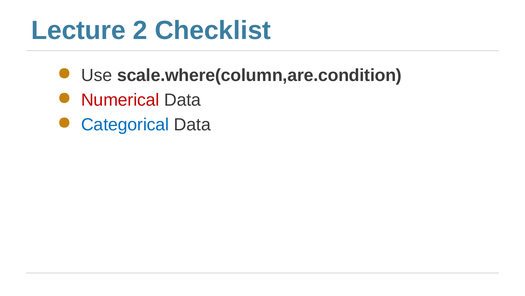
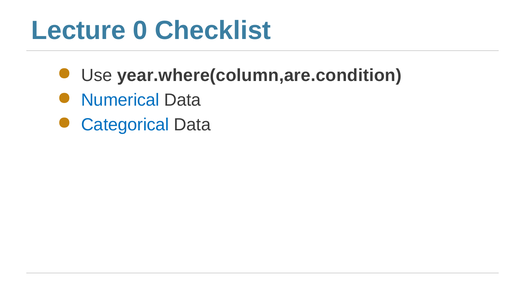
2: 2 -> 0 (140, 31)
scale.where(column,are.condition: scale.where(column,are.condition -> year.where(column,are.condition (259, 75)
Numerical colour: red -> blue (120, 100)
